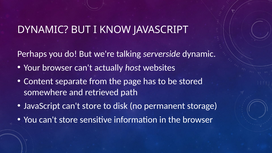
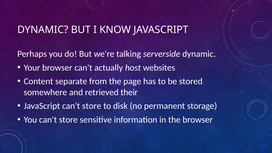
path: path -> their (129, 92)
